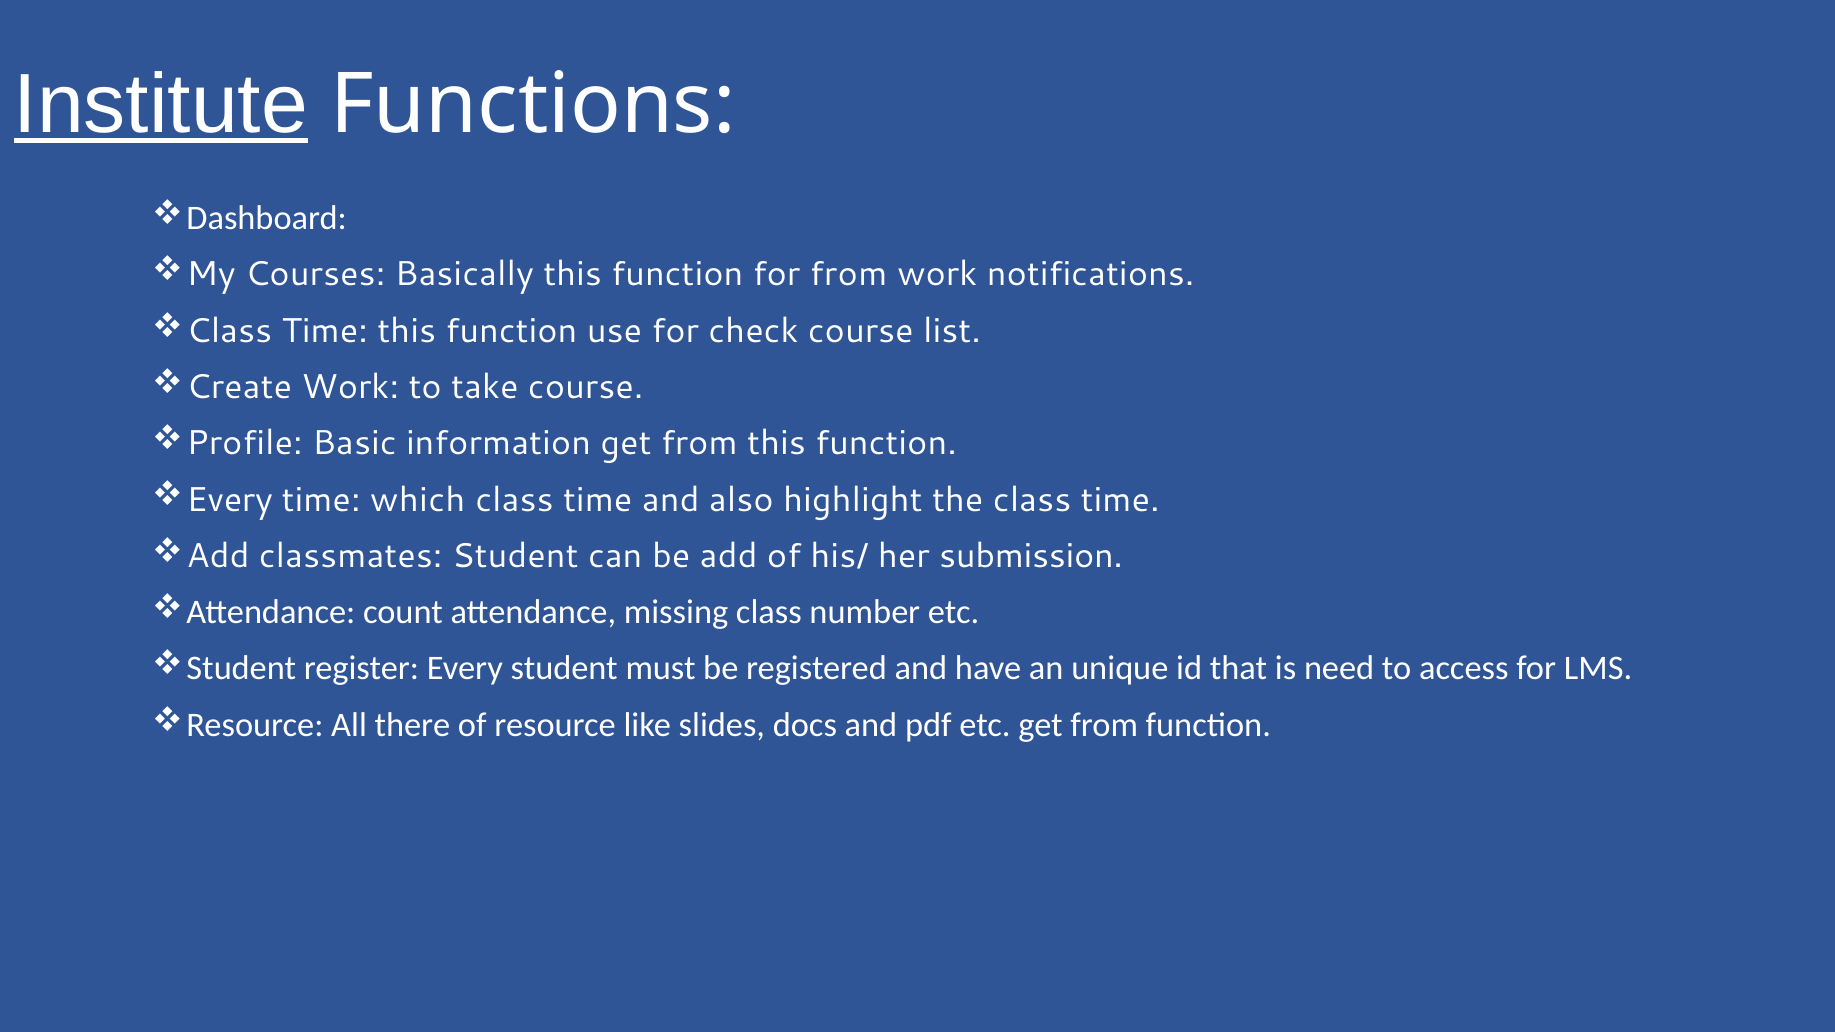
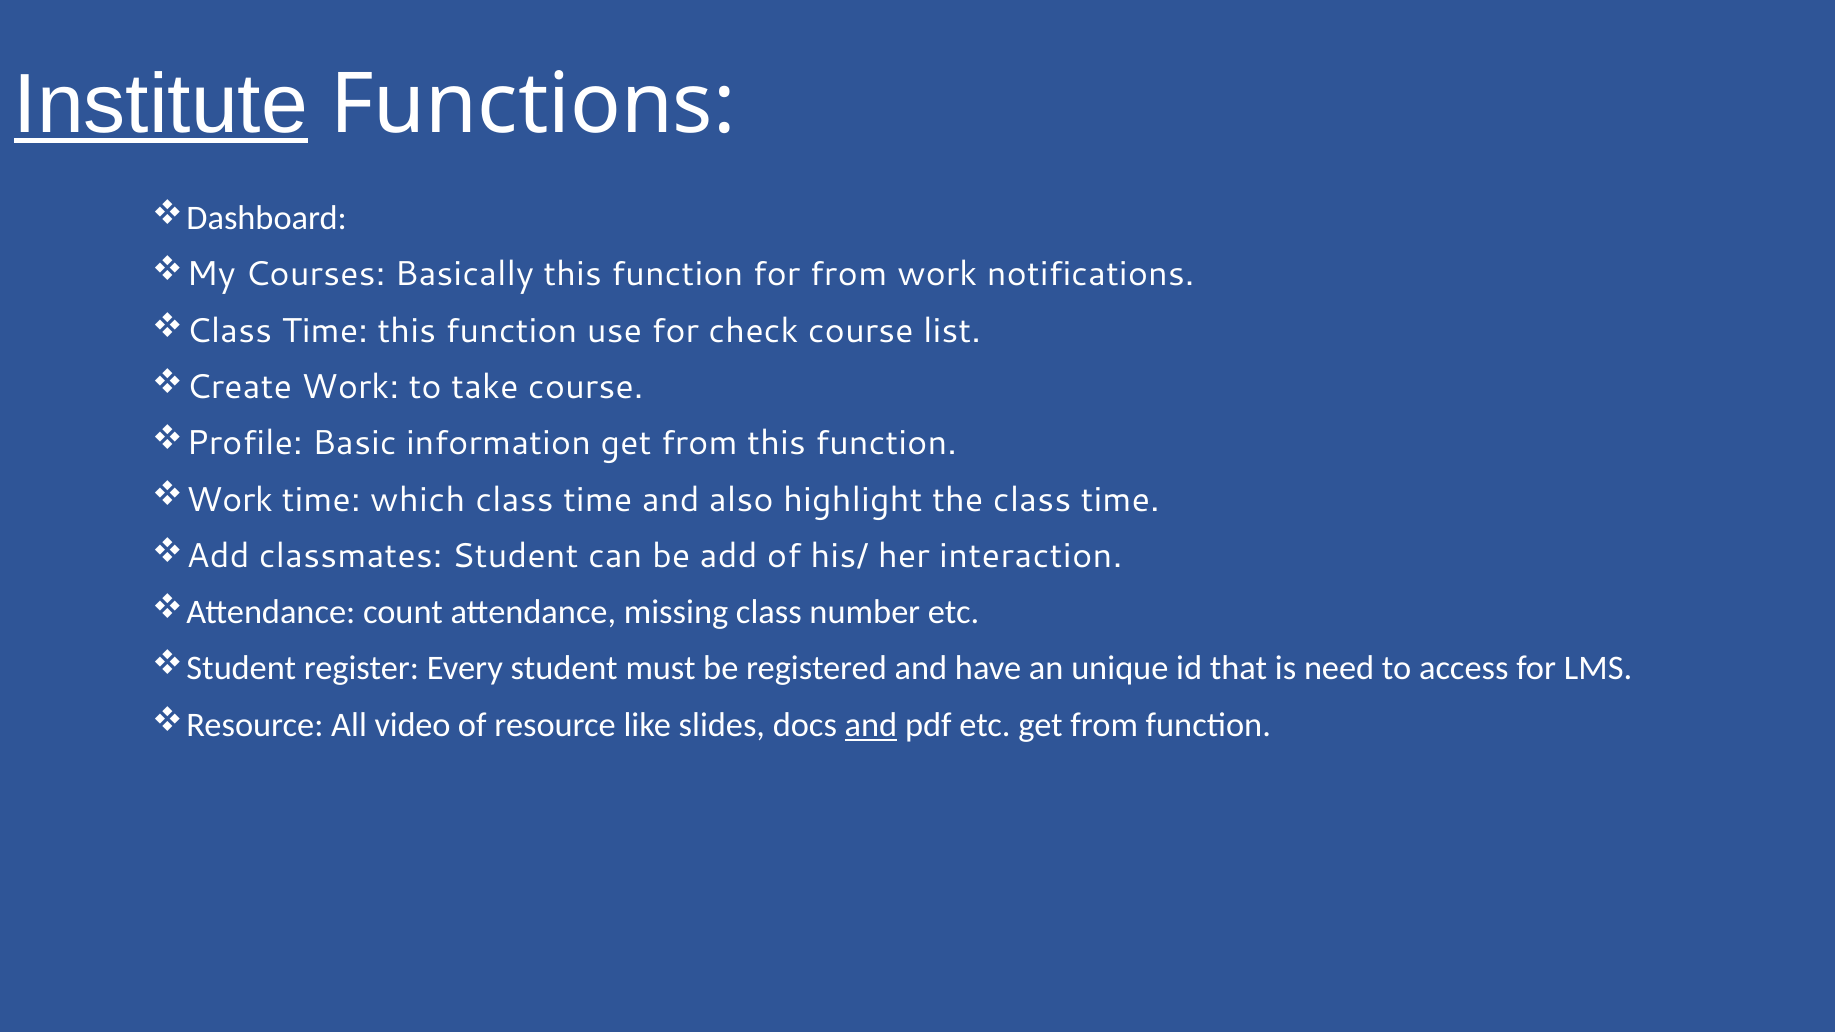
Every: Every -> Work (230, 500)
submission: submission -> interaction (1031, 556)
there: there -> video (413, 725)
and underline: none -> present (871, 725)
